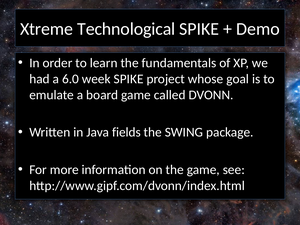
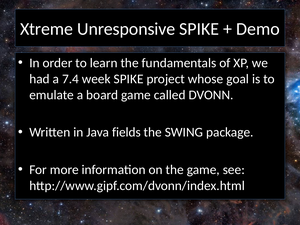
Technological: Technological -> Unresponsive (126, 29)
6.0: 6.0 -> 7.4 (70, 79)
